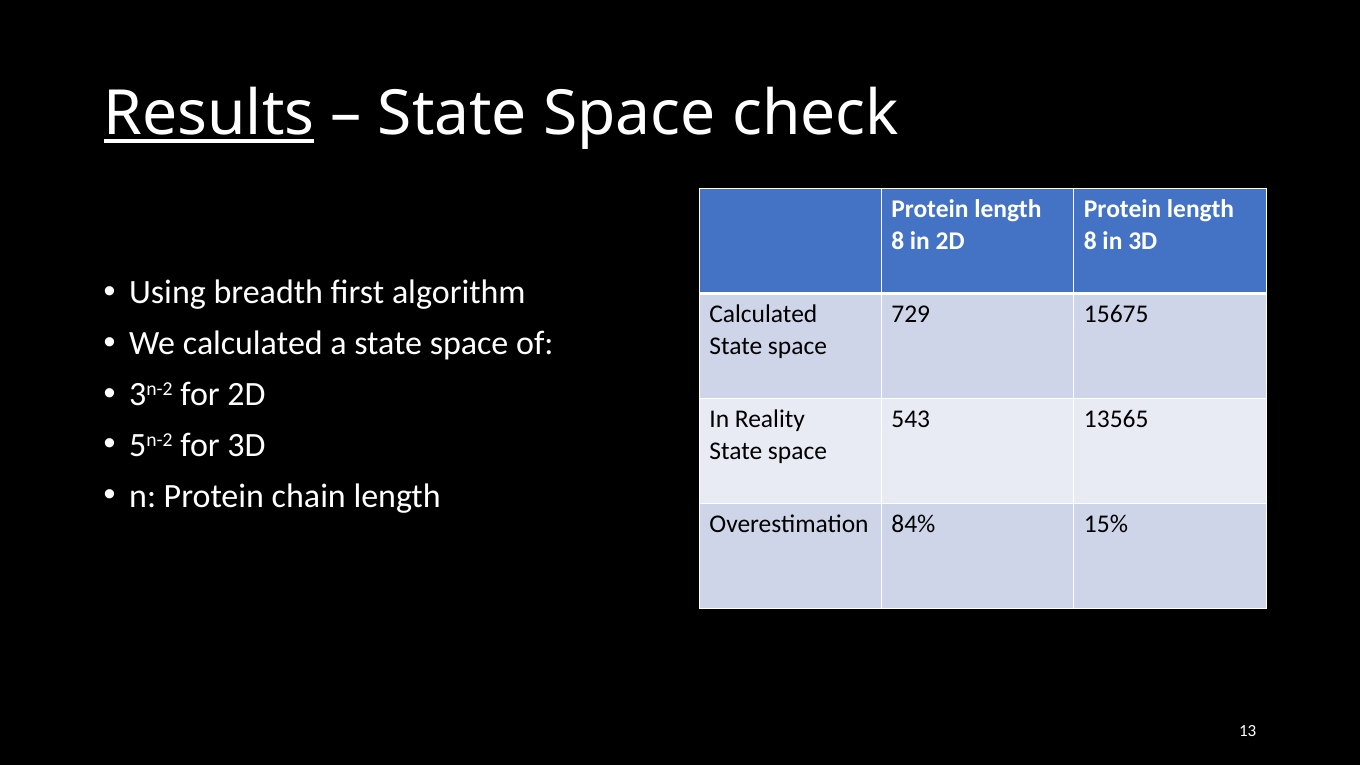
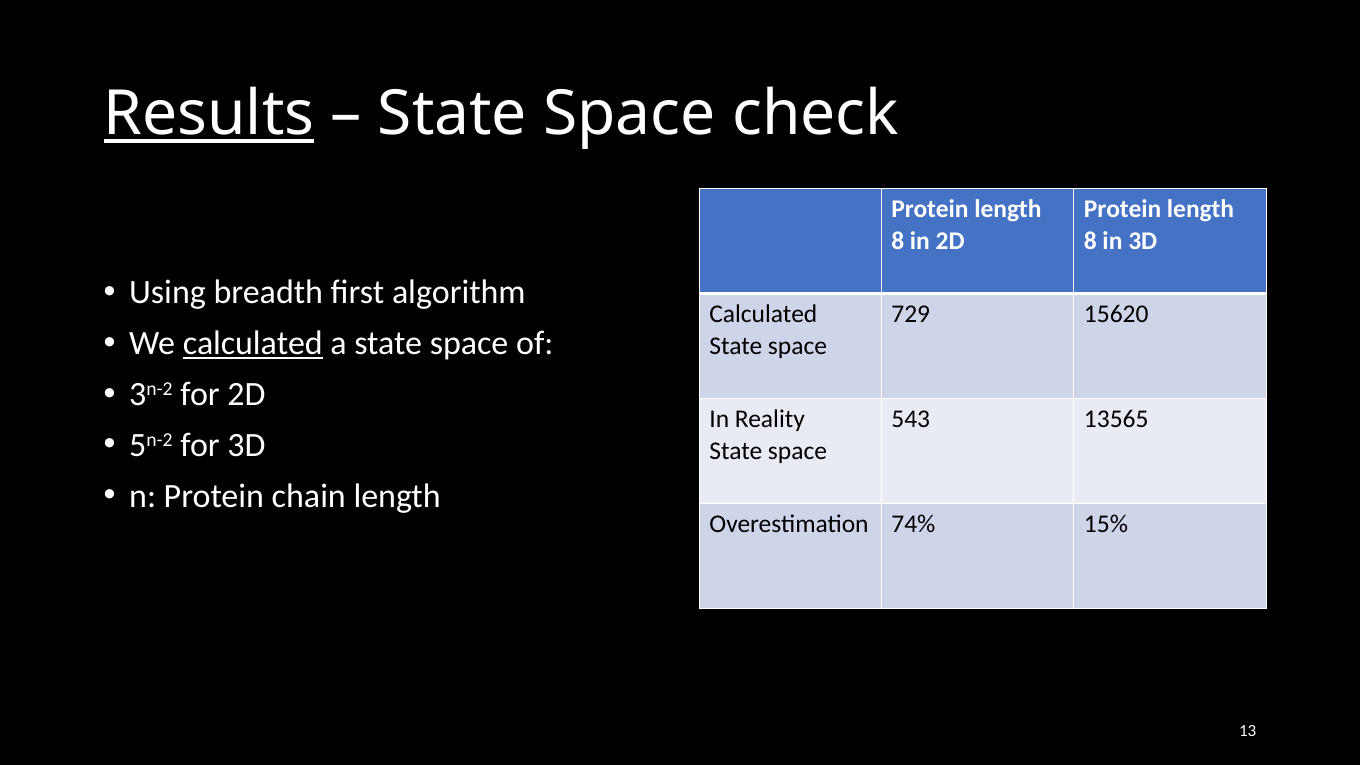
15675: 15675 -> 15620 (1116, 315)
calculated underline: none -> present (253, 343)
84%: 84% -> 74% (913, 524)
